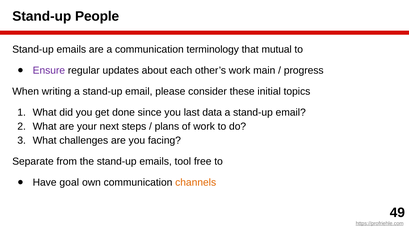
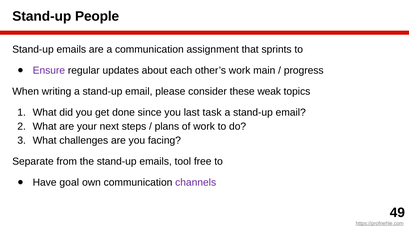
terminology: terminology -> assignment (213, 50)
mutual: mutual -> sprints (277, 50)
initial: initial -> weak (269, 91)
data: data -> task (212, 112)
channels colour: orange -> purple (196, 182)
